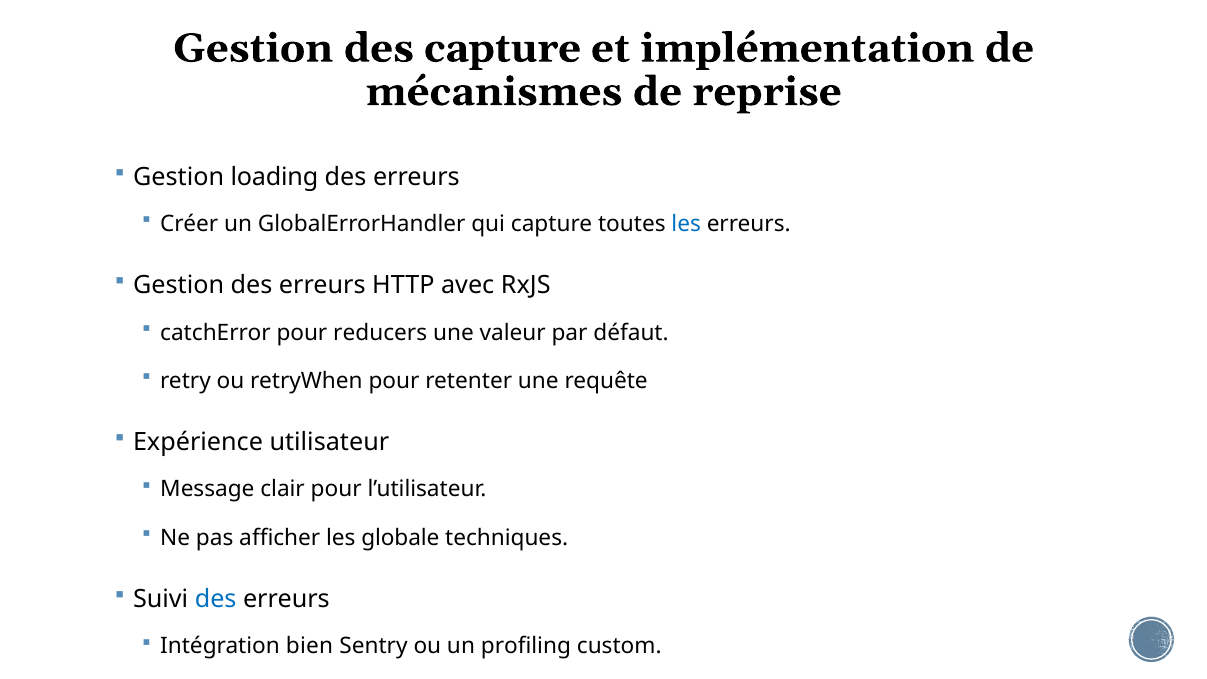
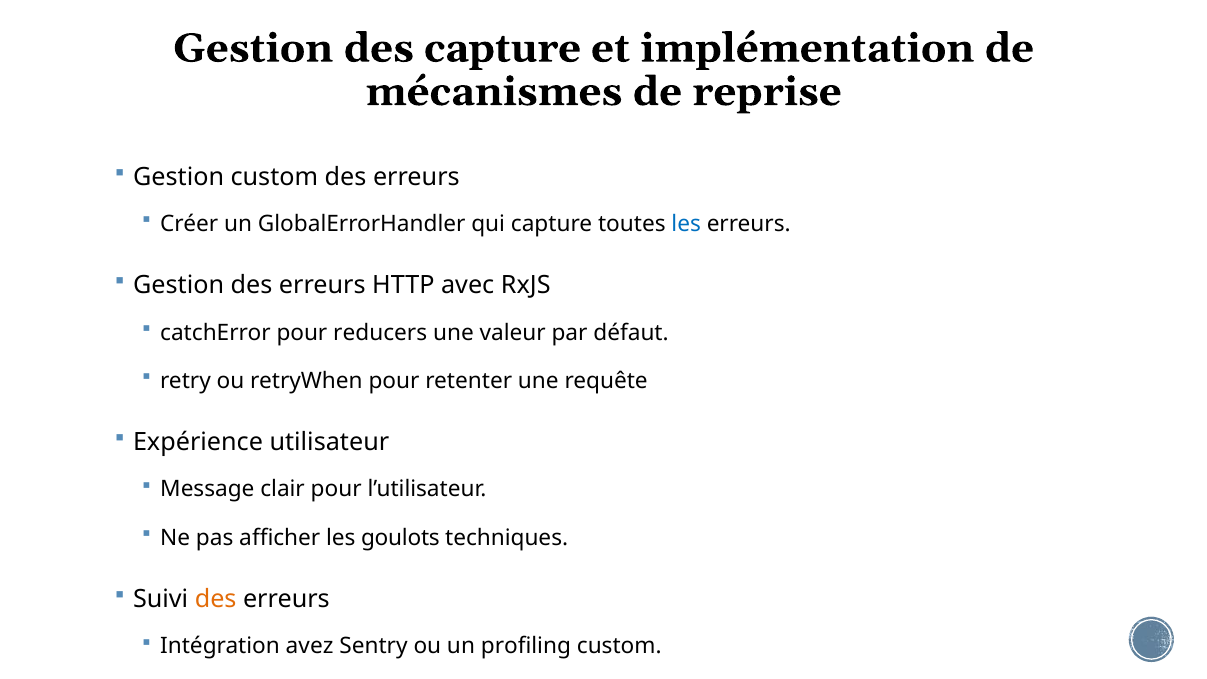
Gestion loading: loading -> custom (274, 177)
globale: globale -> goulots (400, 538)
des colour: blue -> orange (216, 599)
bien: bien -> avez (310, 646)
